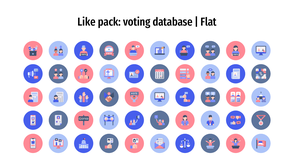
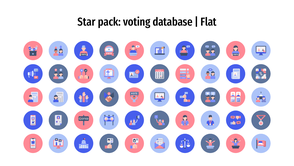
Like: Like -> Star (87, 22)
